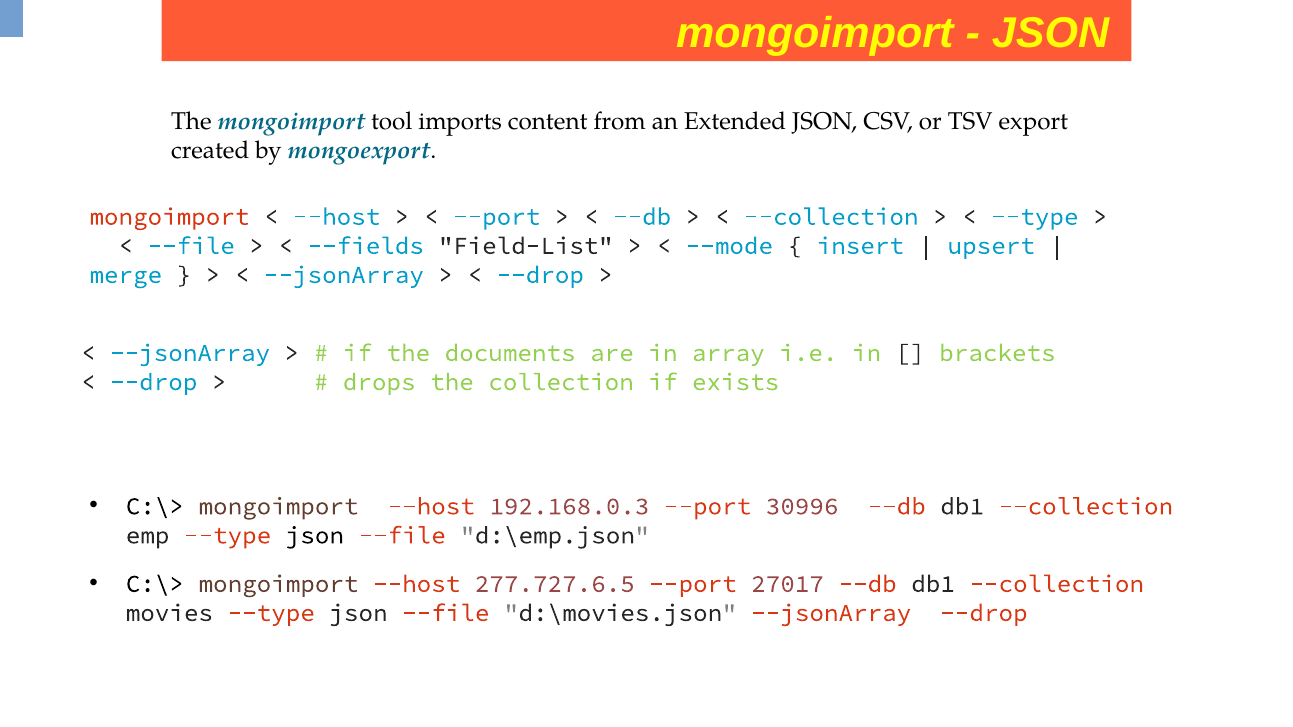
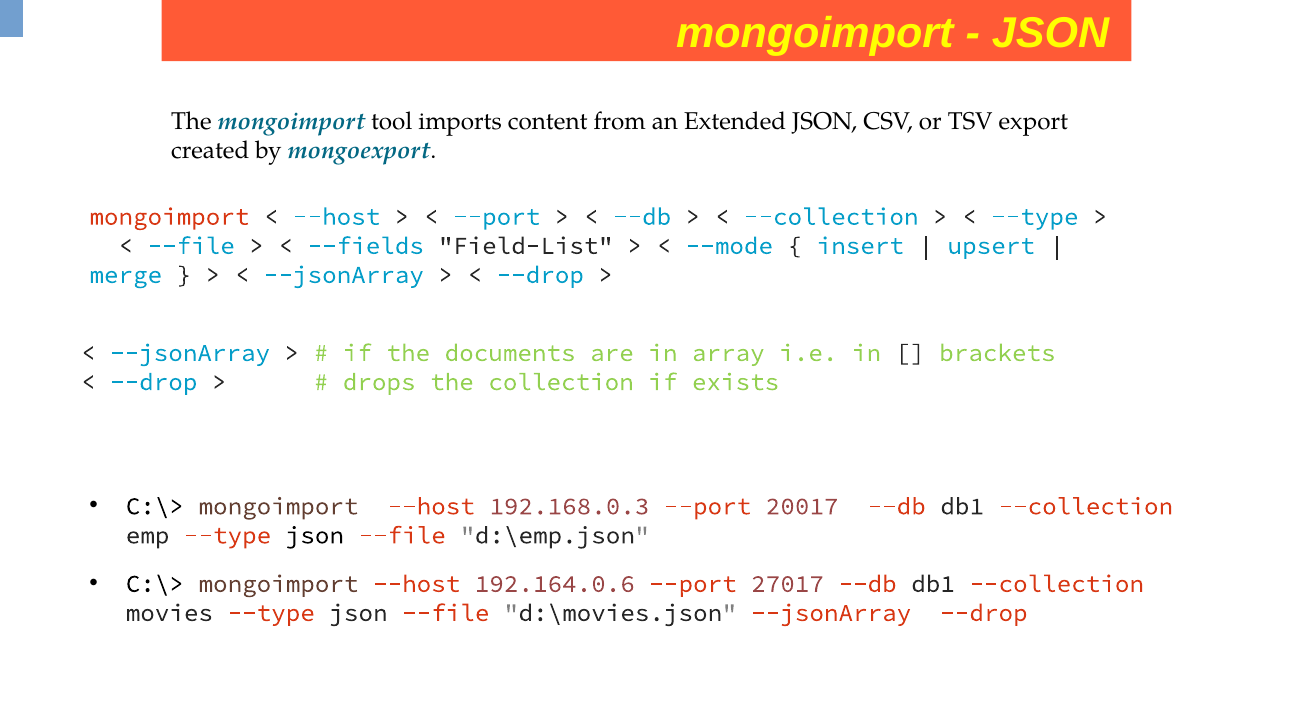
30996: 30996 -> 20017 (802, 506)
277.727.6.5: 277.727.6.5 -> 192.164.0.6 (555, 584)
